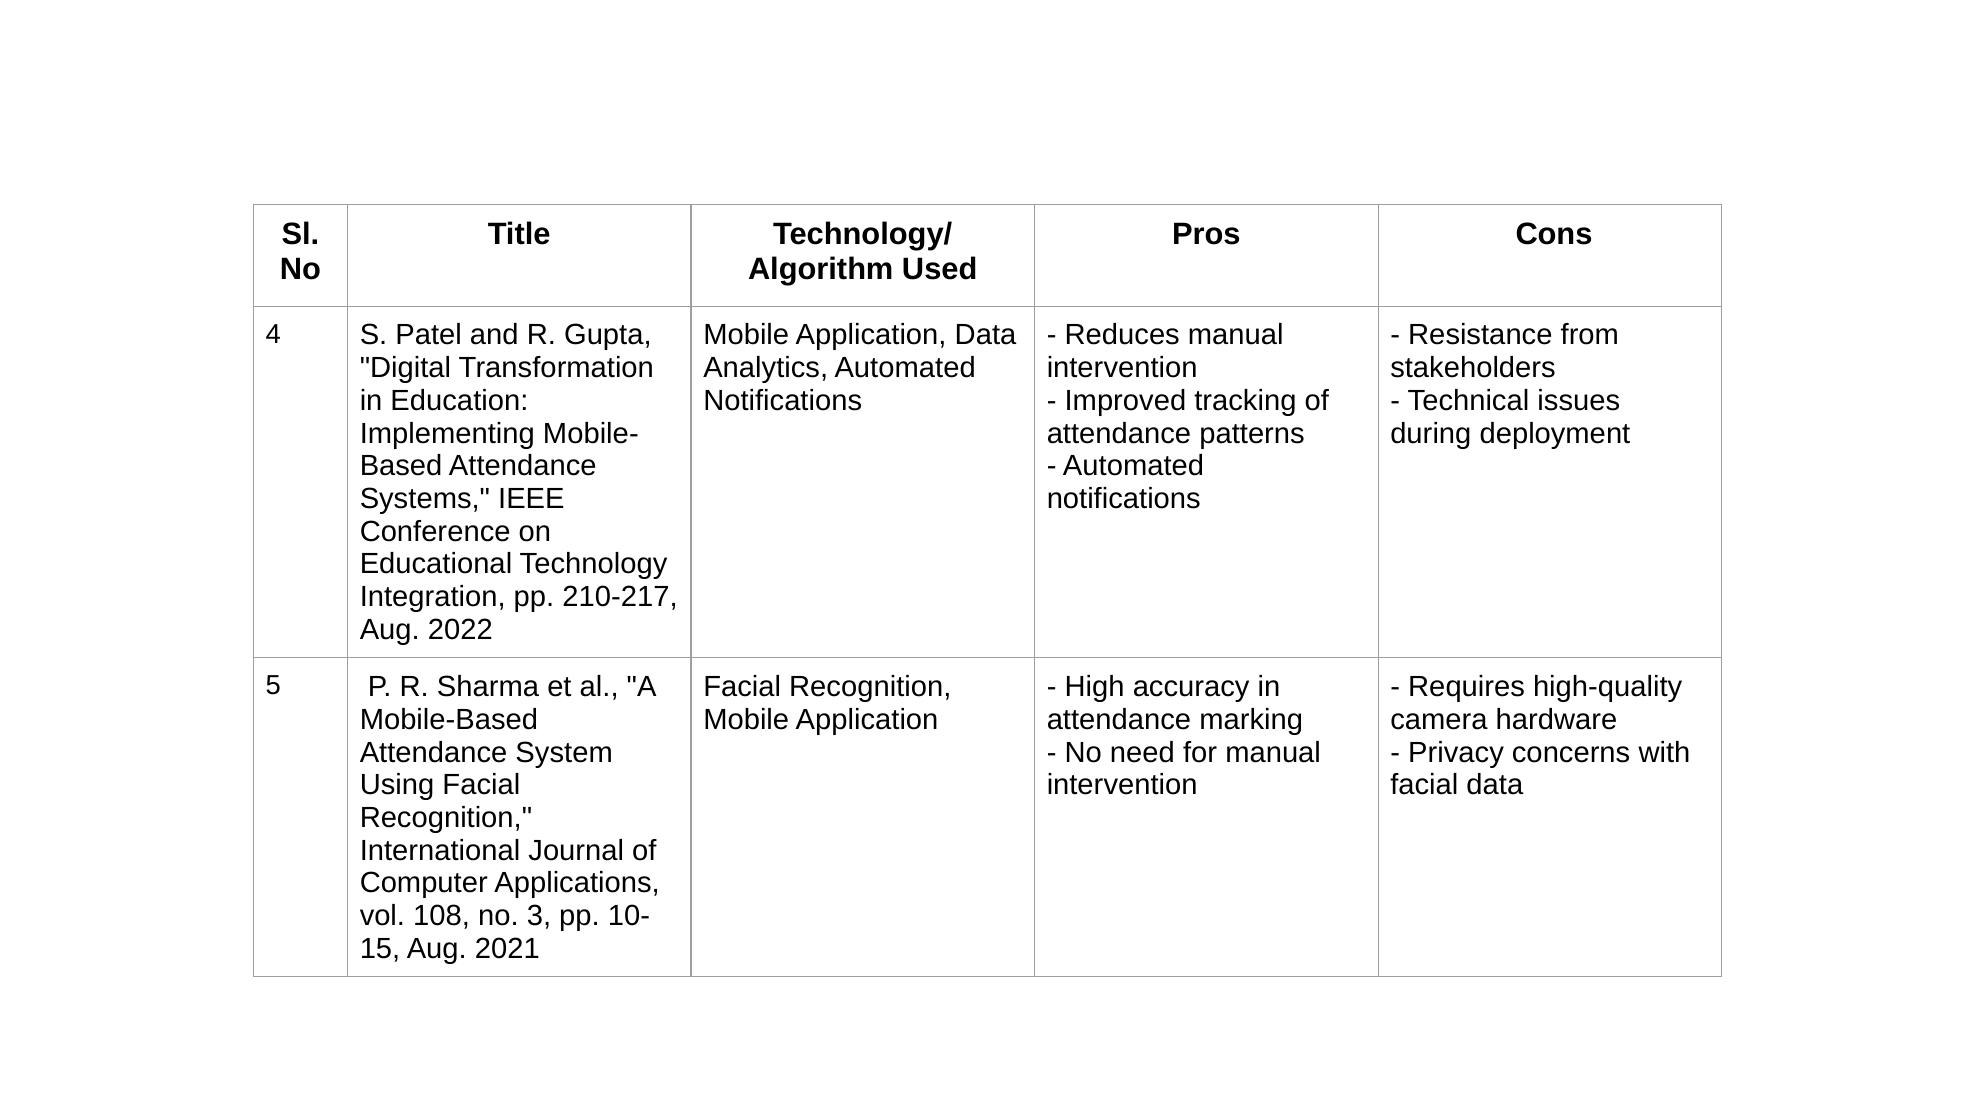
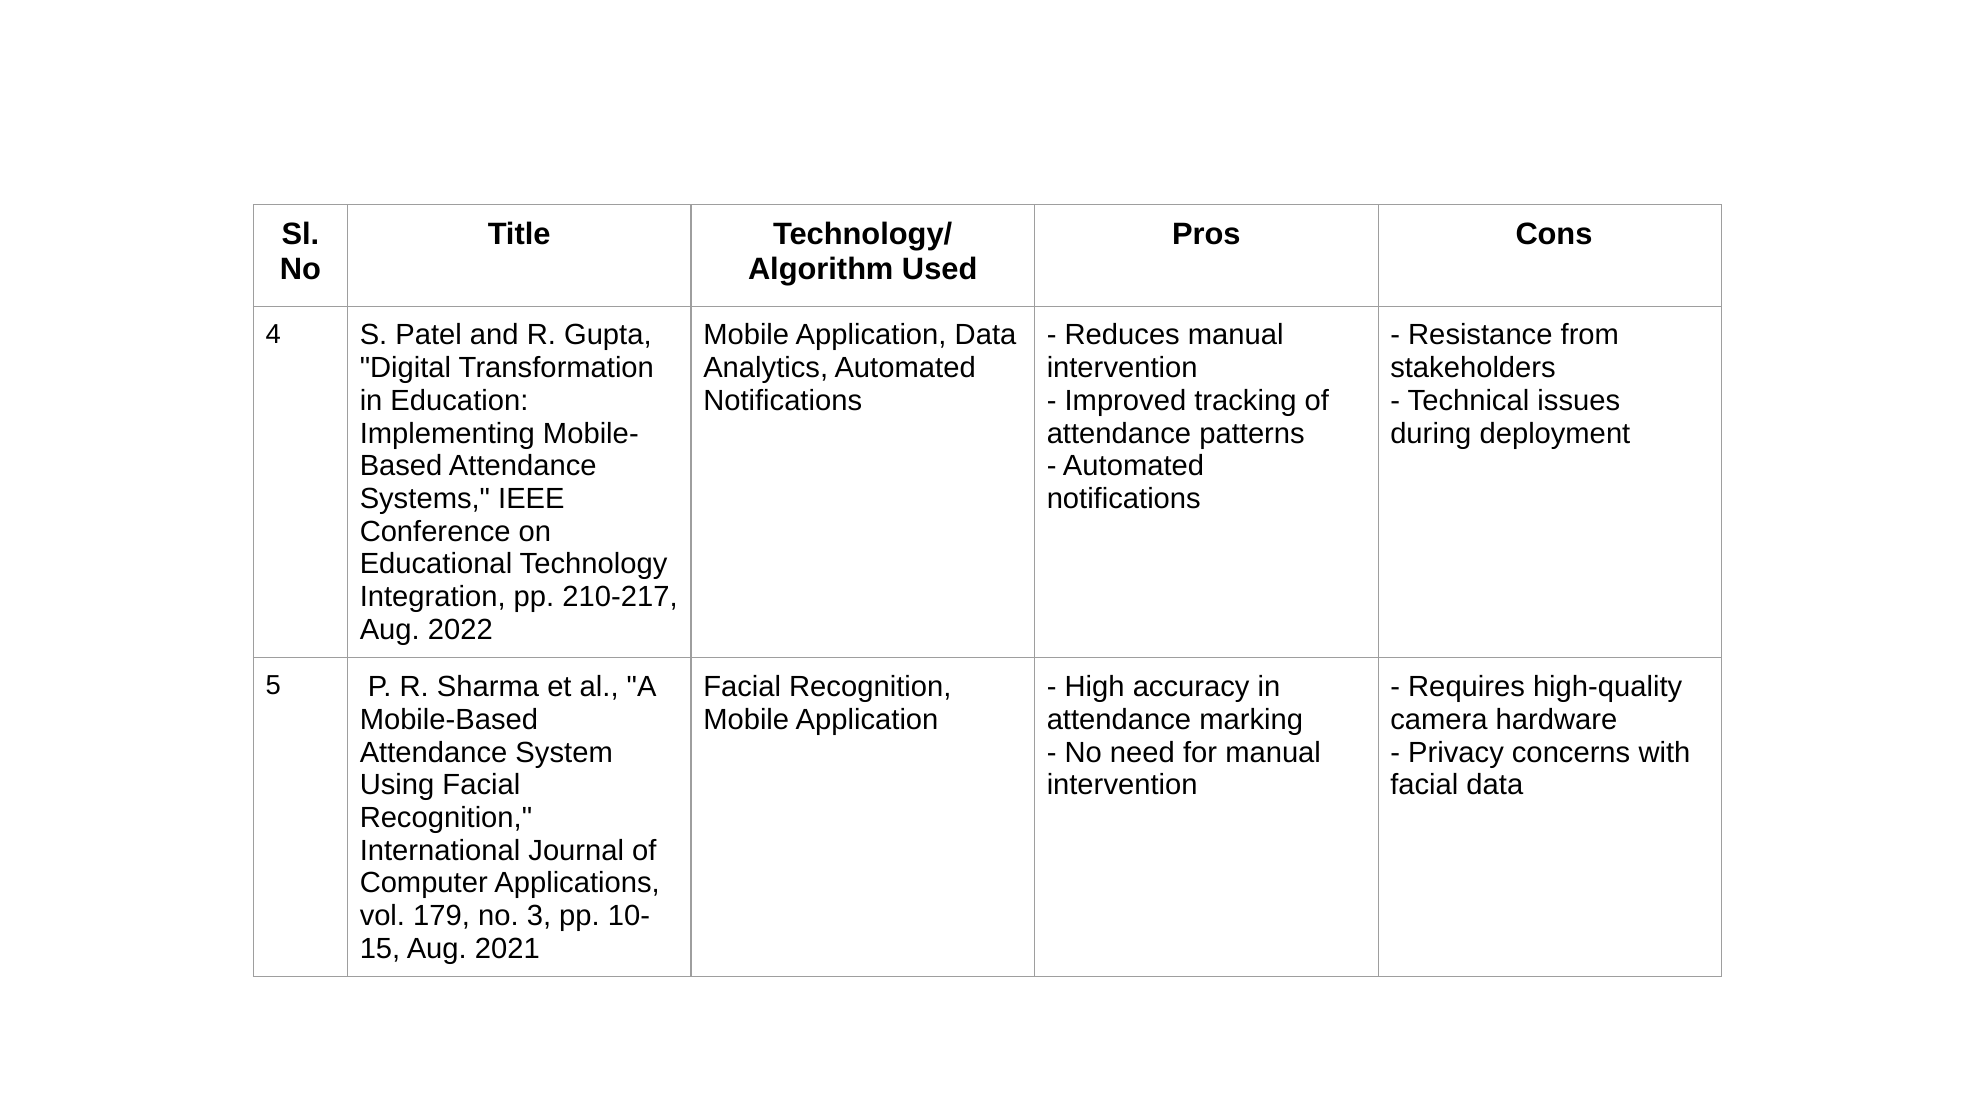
108: 108 -> 179 (442, 916)
